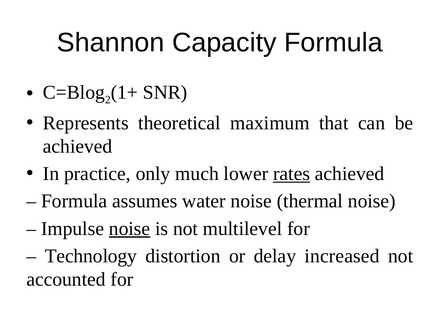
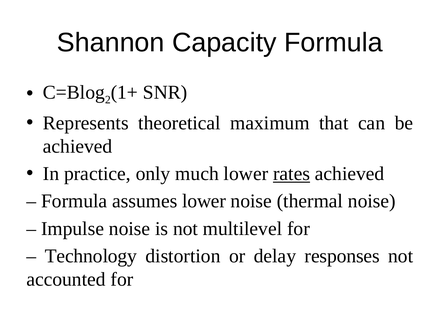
assumes water: water -> lower (204, 201)
noise underline: present -> none (130, 229)
increased: increased -> responses (342, 256)
